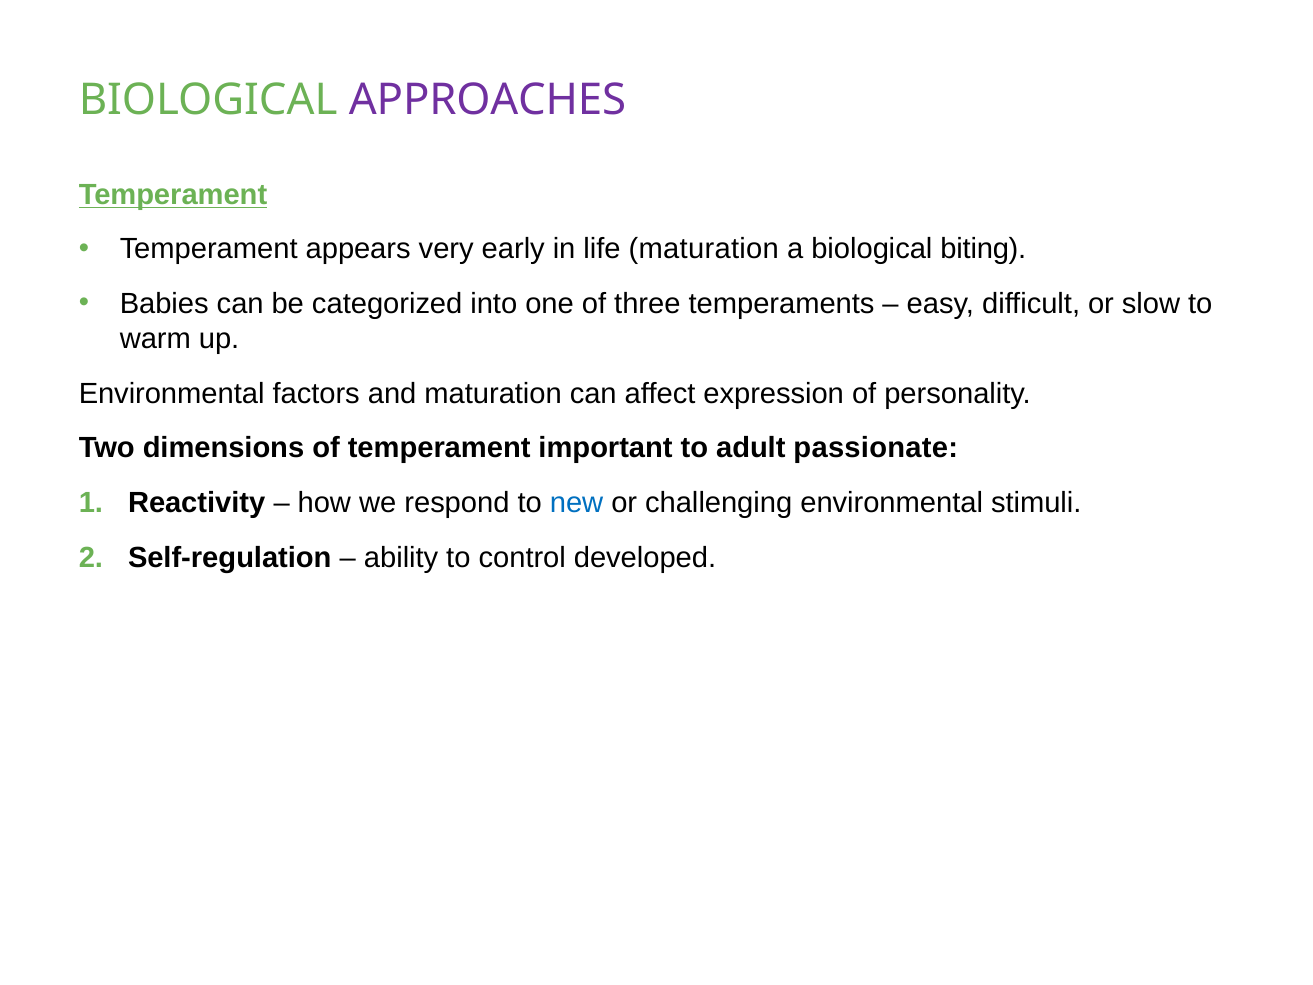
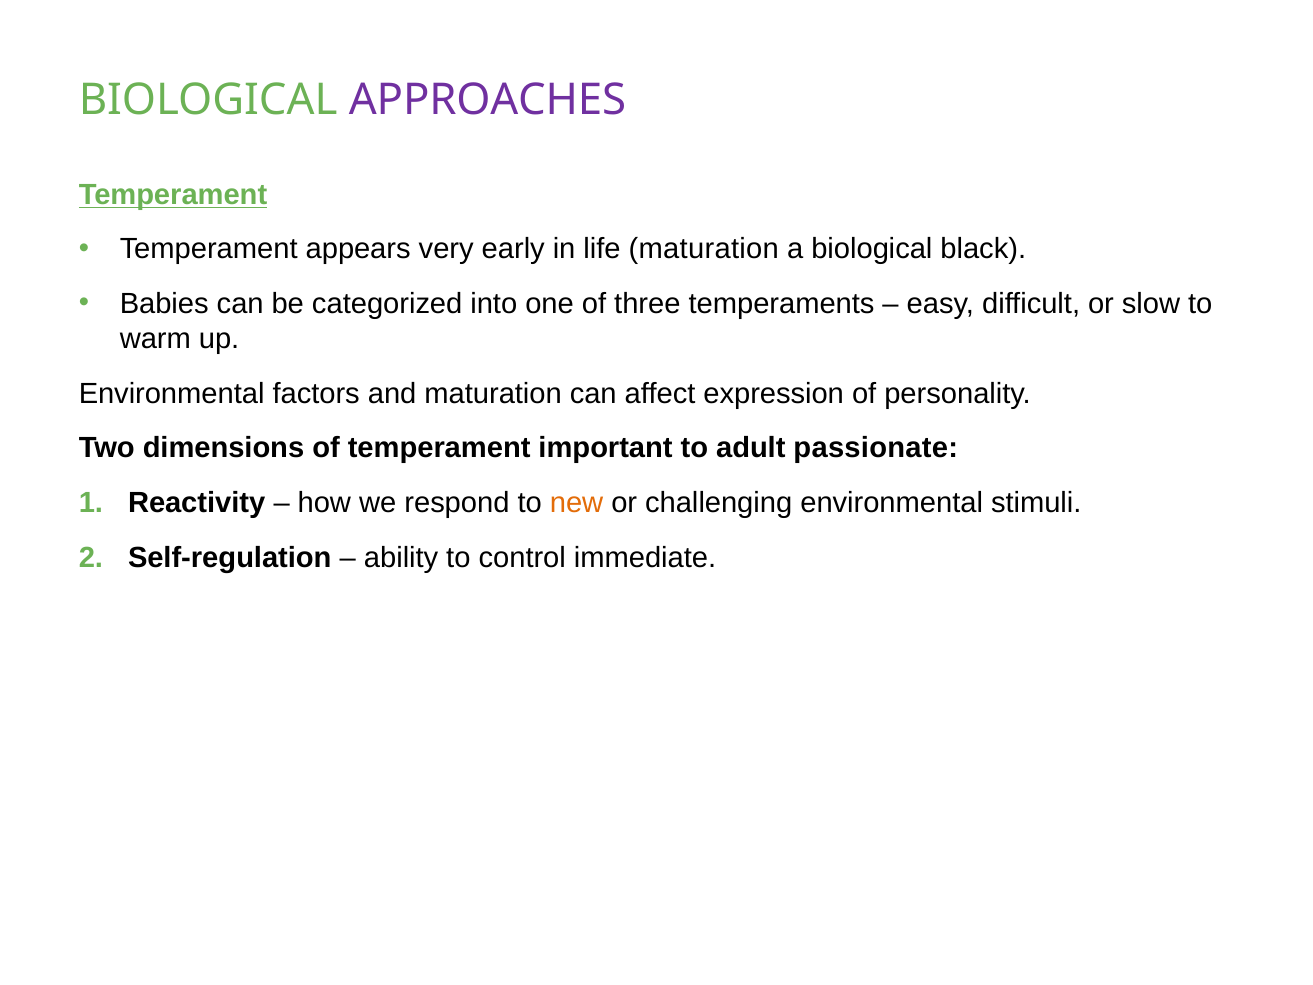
biting: biting -> black (983, 249)
new colour: blue -> orange (577, 503)
developed: developed -> immediate (645, 558)
